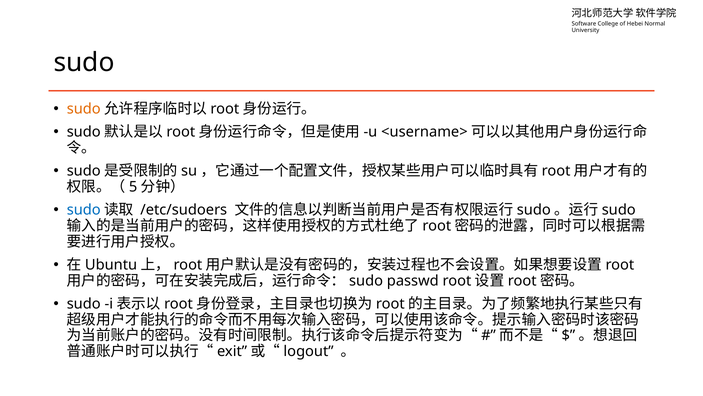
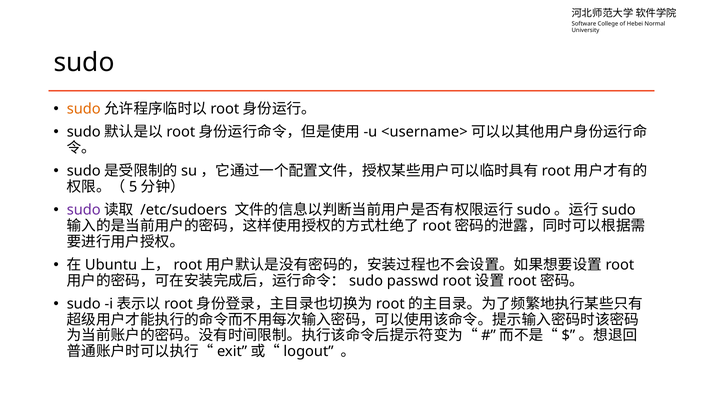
sudo colour: blue -> purple (84, 210)
